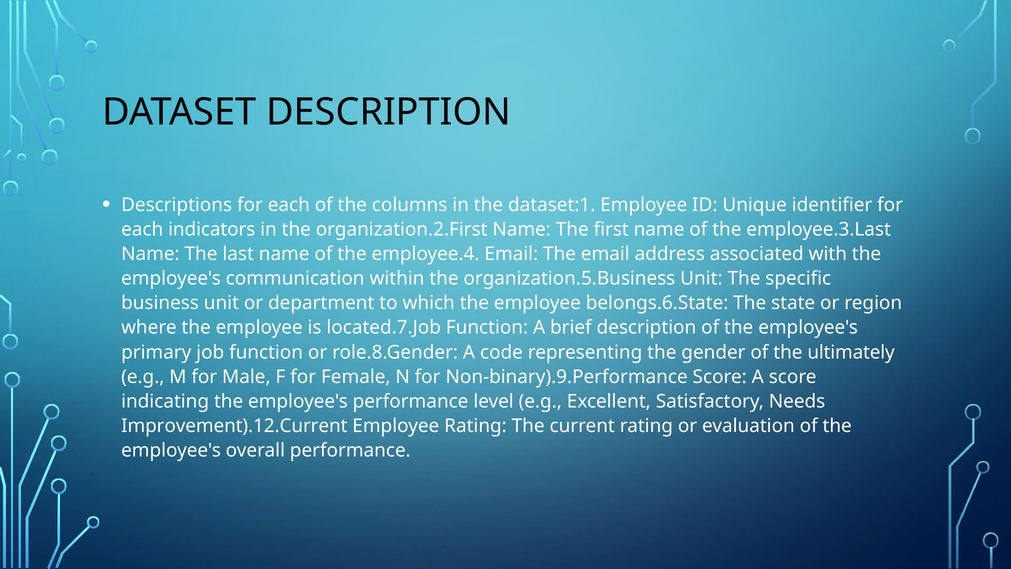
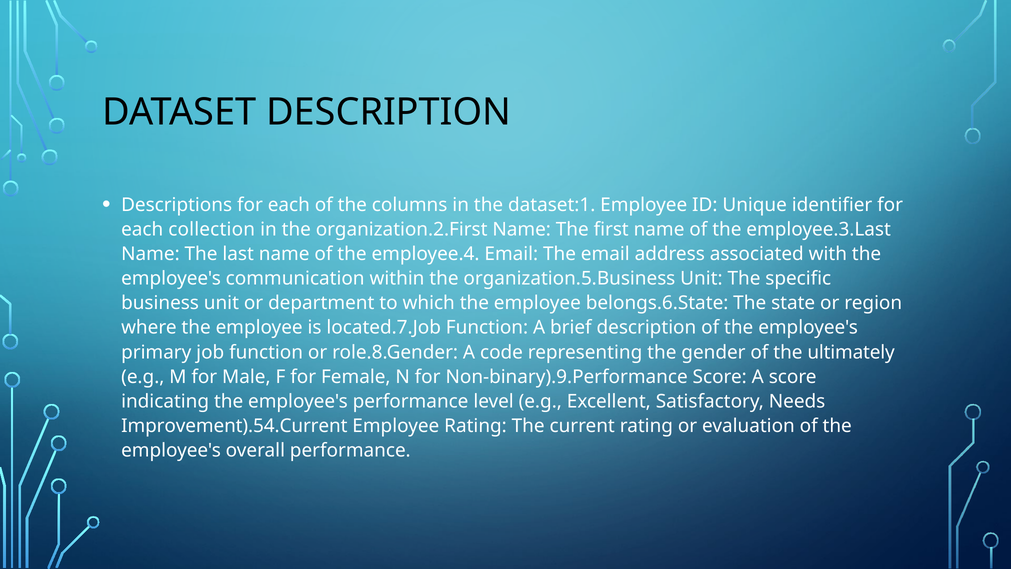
indicators: indicators -> collection (212, 229)
Improvement).12.Current: Improvement).12.Current -> Improvement).54.Current (234, 426)
